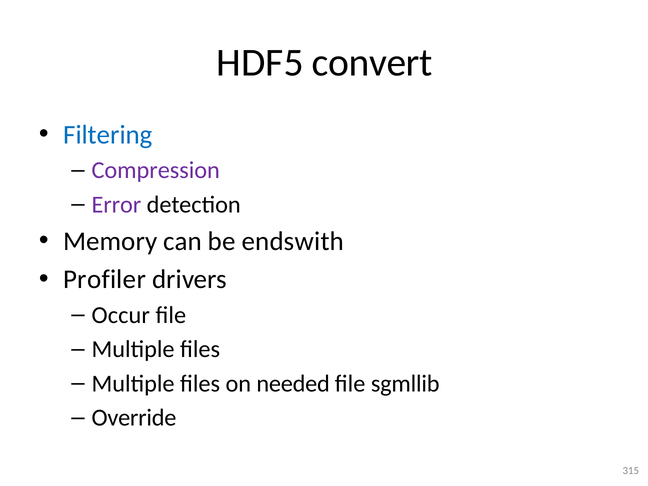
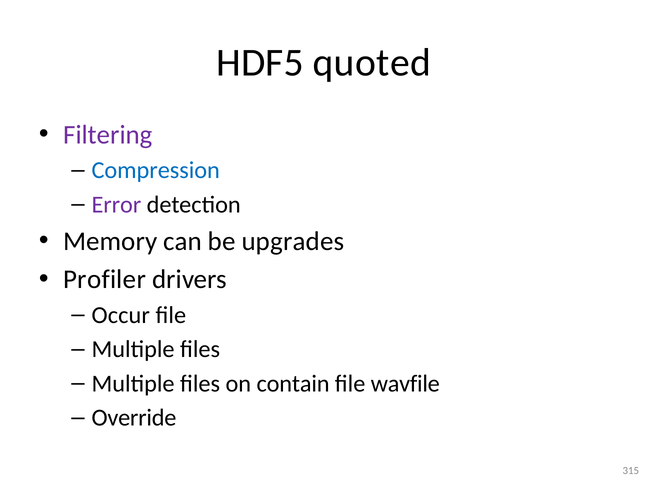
convert: convert -> quoted (372, 63)
Filtering colour: blue -> purple (108, 135)
Compression colour: purple -> blue (156, 170)
endswith: endswith -> upgrades (293, 241)
needed: needed -> contain (293, 384)
sgmllib: sgmllib -> wavfile (405, 384)
